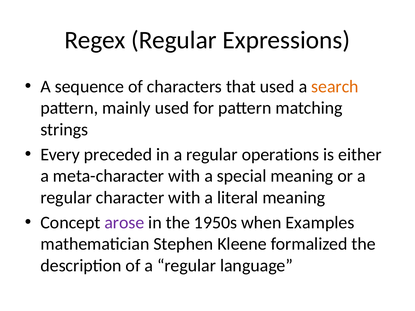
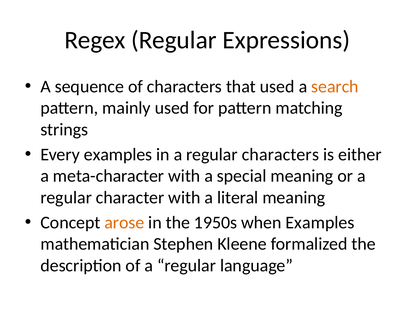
Every preceded: preceded -> examples (118, 155)
regular operations: operations -> characters (280, 155)
arose colour: purple -> orange (124, 223)
